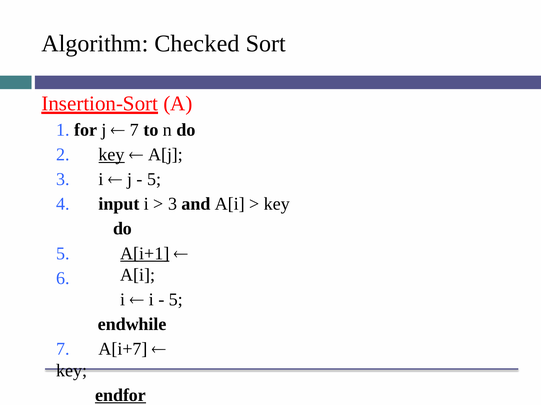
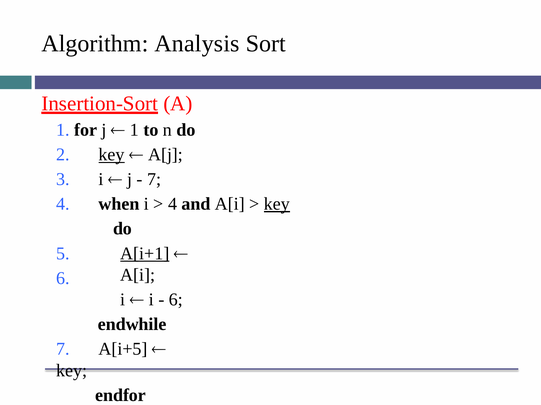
Checked: Checked -> Analysis (197, 44)
7: 7 -> 1 (134, 130)
5: 5 -> 7 (154, 180)
input: input -> when (119, 204)
3: 3 -> 4 (173, 204)
key underline: none -> present (277, 204)
5: 5 -> 6 (176, 300)
A[i+7: A[i+7 -> A[i+5 (123, 350)
endfor underline: present -> none (121, 396)
